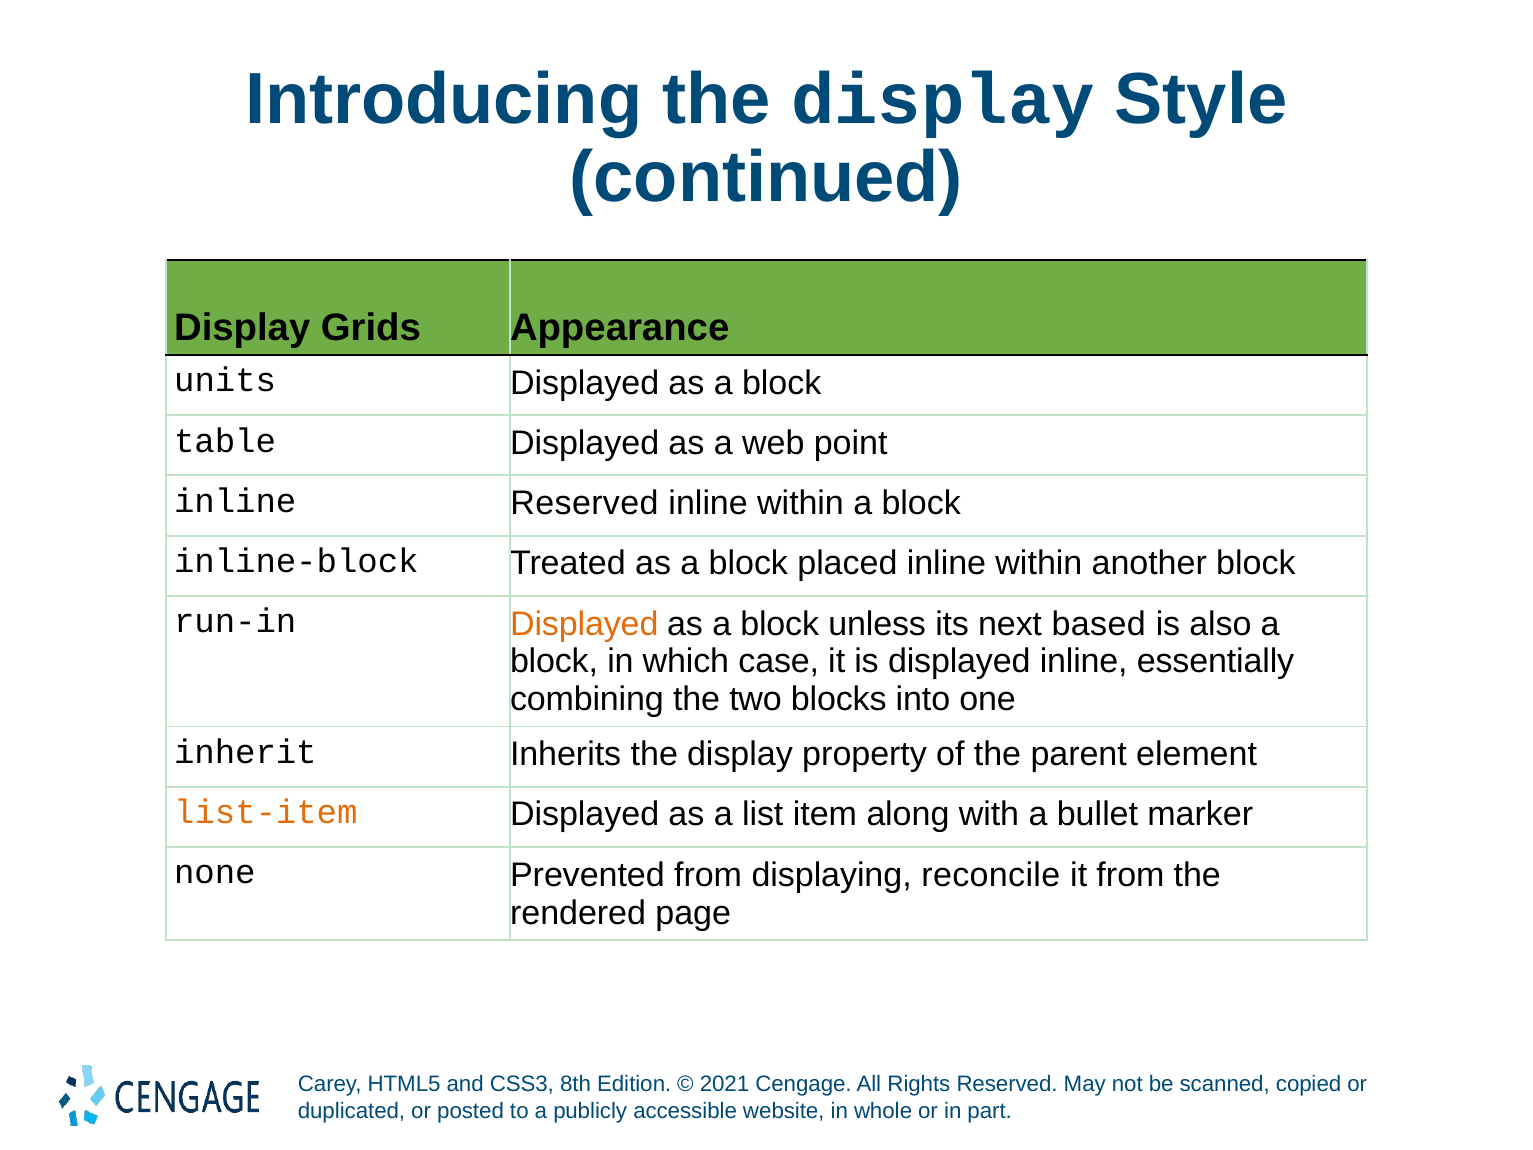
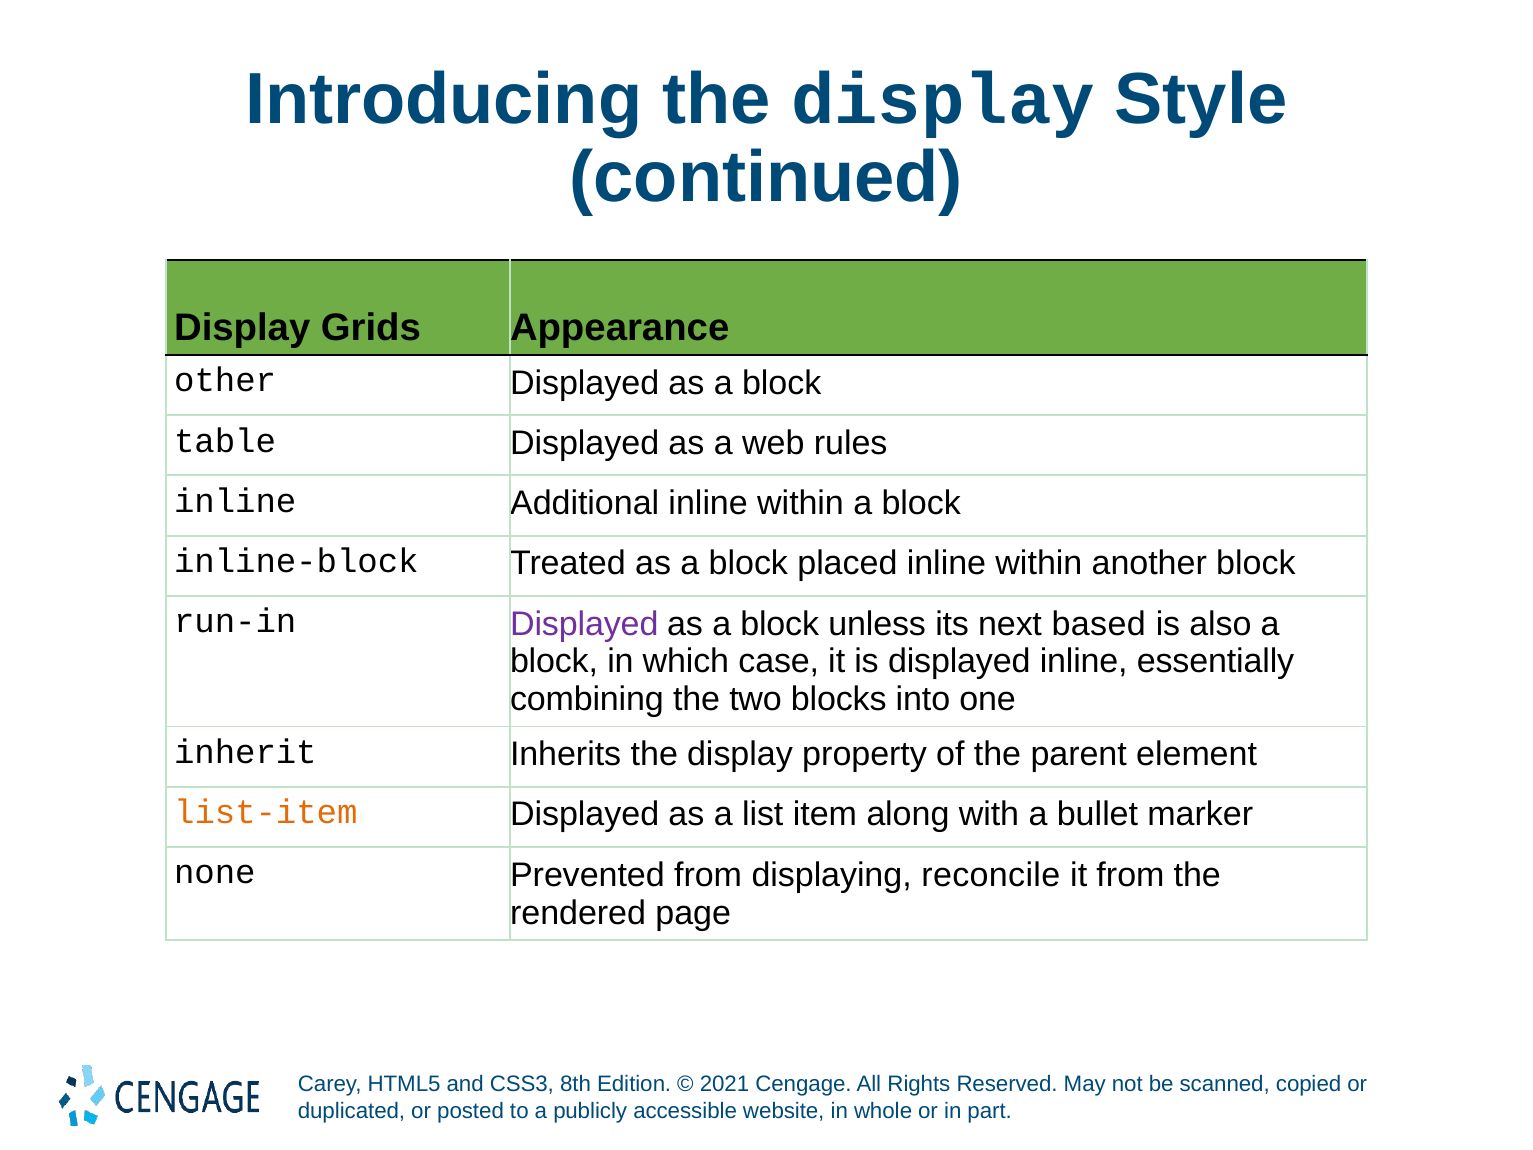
units: units -> other (225, 380)
point: point -> rules (851, 443)
inline Reserved: Reserved -> Additional (585, 503)
Displayed colour: orange -> purple (584, 624)
